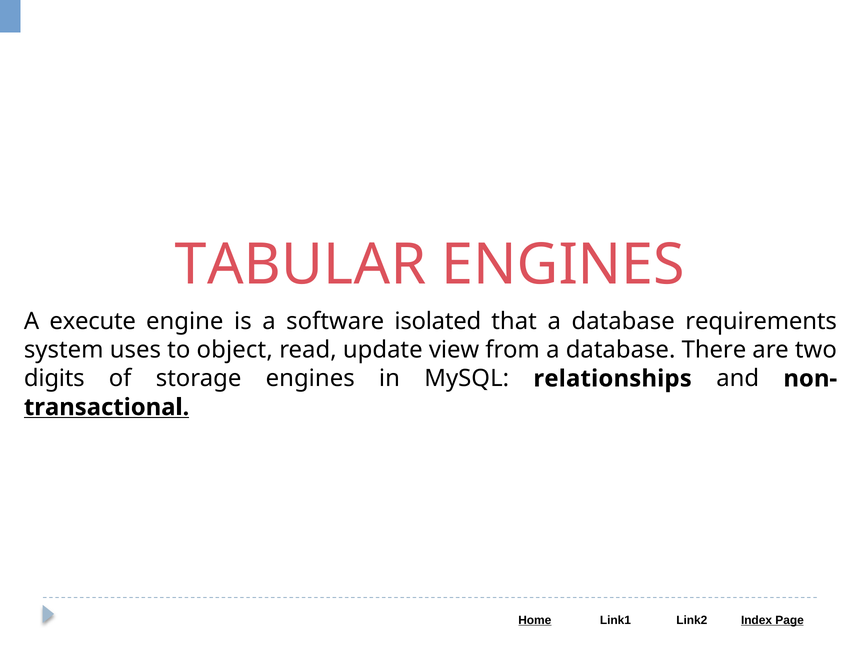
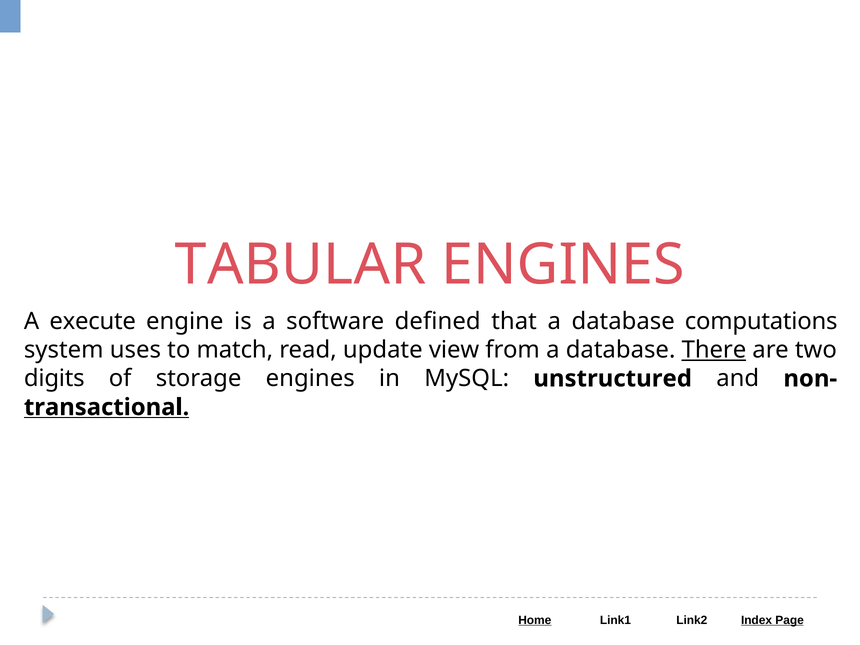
isolated: isolated -> defined (438, 321)
requirements: requirements -> computations (761, 321)
object: object -> match (235, 350)
There underline: none -> present (714, 350)
relationships: relationships -> unstructured (613, 379)
